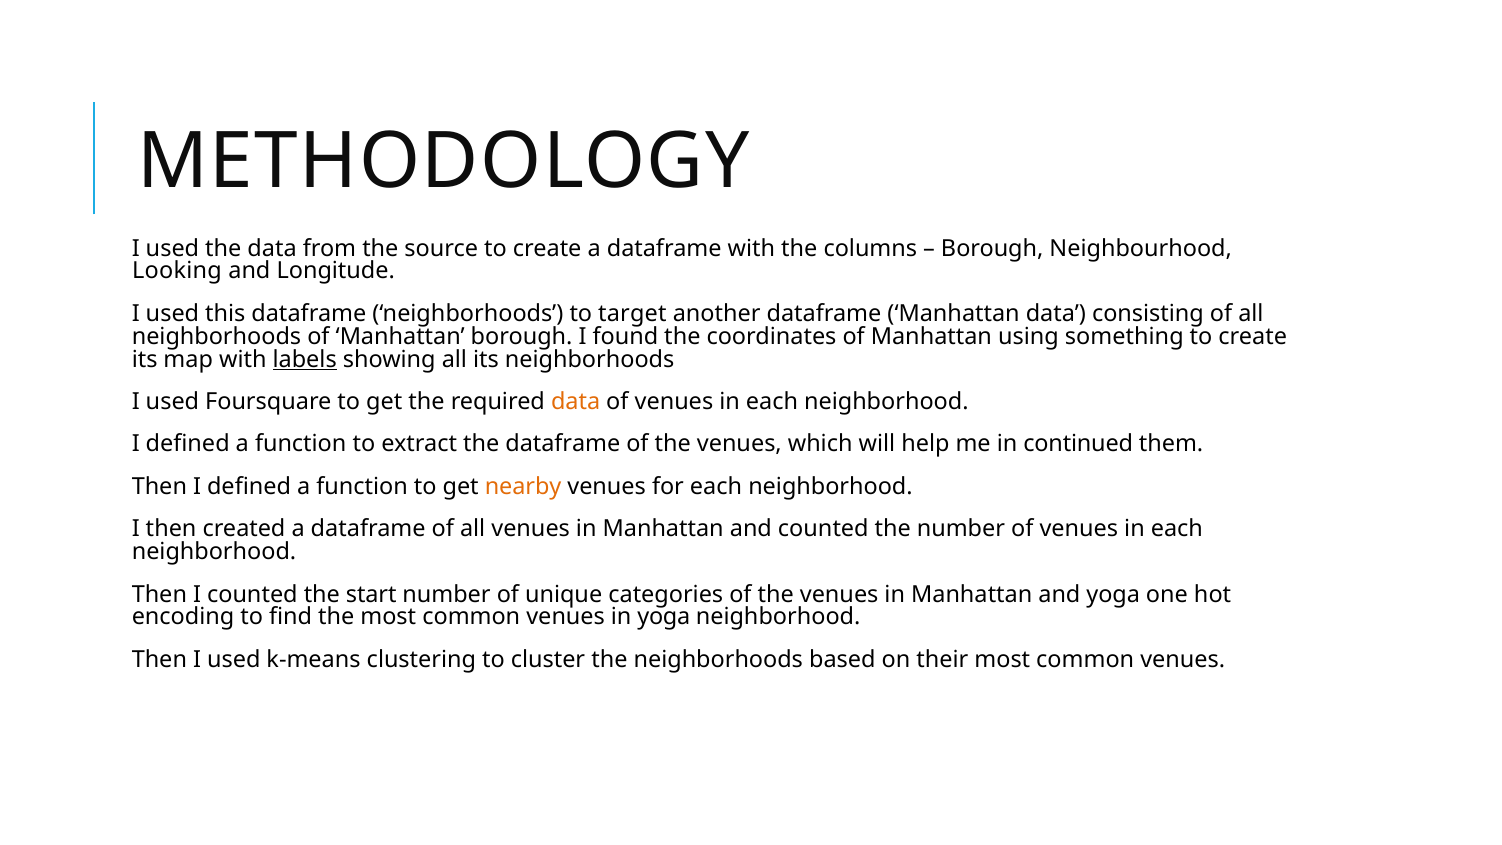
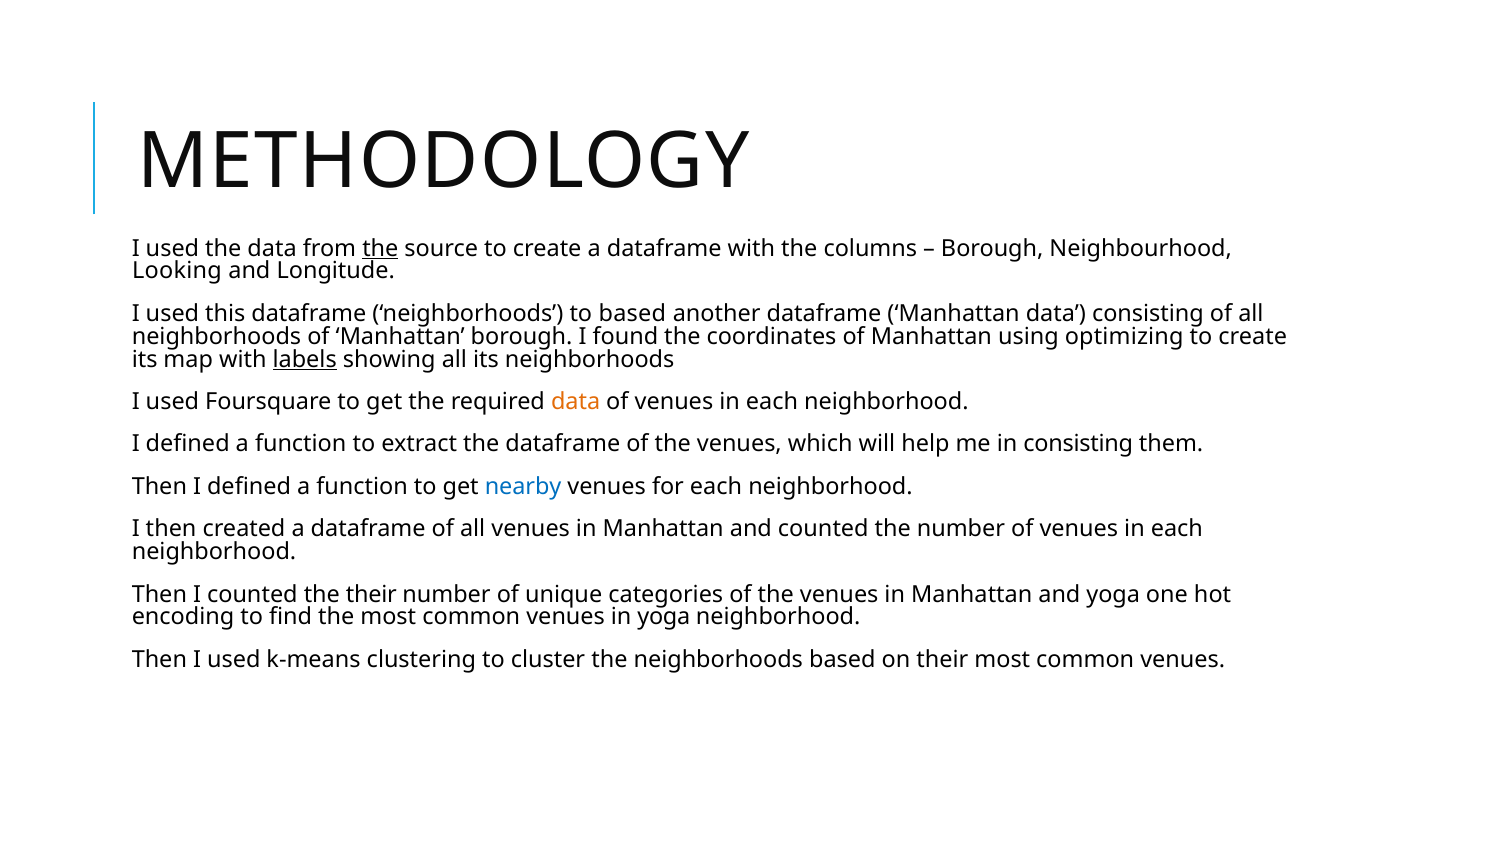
the underline: none -> present (380, 248)
to target: target -> based (632, 314)
something: something -> optimizing (1124, 336)
in continued: continued -> consisting (1078, 444)
nearby colour: orange -> blue (523, 487)
the start: start -> their (371, 594)
